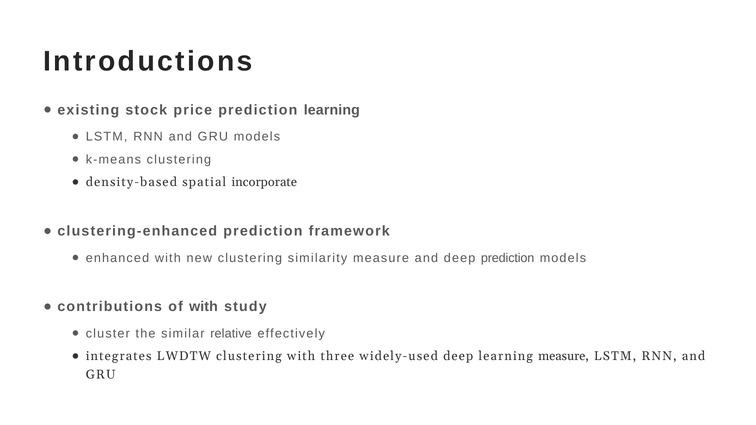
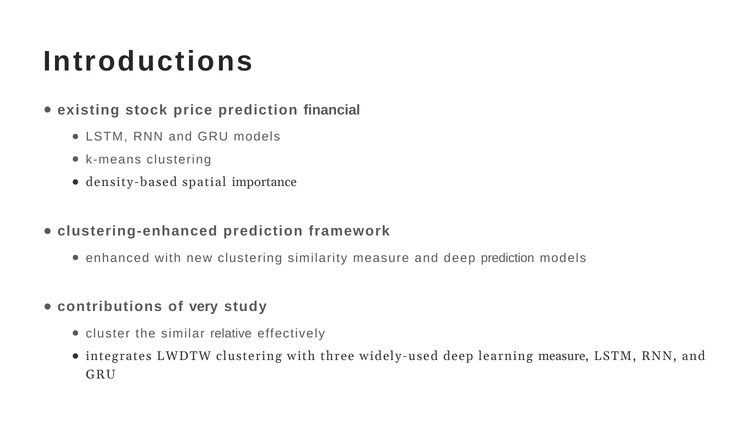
prediction learning: learning -> financial (332, 110)
incorporate: incorporate -> importance (264, 182)
of with: with -> very (204, 307)
